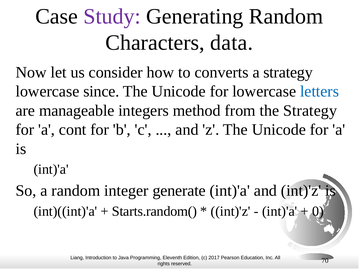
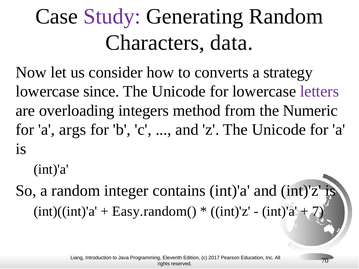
letters colour: blue -> purple (320, 91)
manageable: manageable -> overloading (77, 111)
the Strategy: Strategy -> Numeric (310, 111)
cont: cont -> args (73, 130)
generate: generate -> contains (179, 191)
Starts.random(: Starts.random( -> Easy.random( (154, 211)
0: 0 -> 7 (318, 211)
